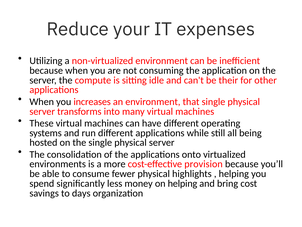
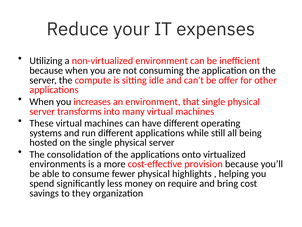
their: their -> offer (228, 80)
on helping: helping -> require (182, 183)
days: days -> they (81, 193)
